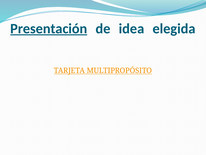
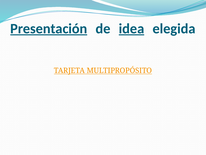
idea underline: none -> present (132, 29)
